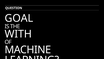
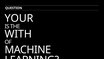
GOAL: GOAL -> YOUR (19, 18)
